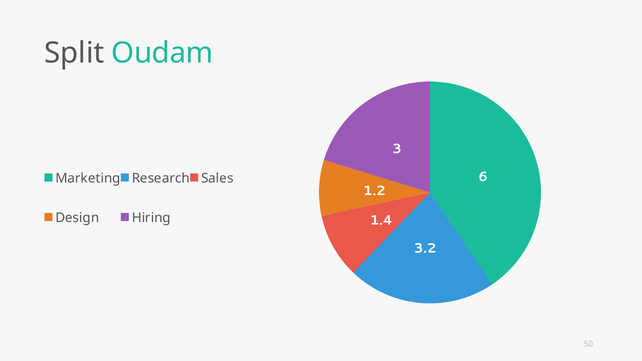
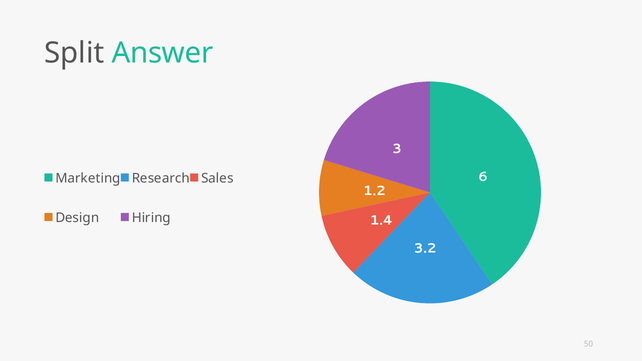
Oudam: Oudam -> Answer (162, 53)
